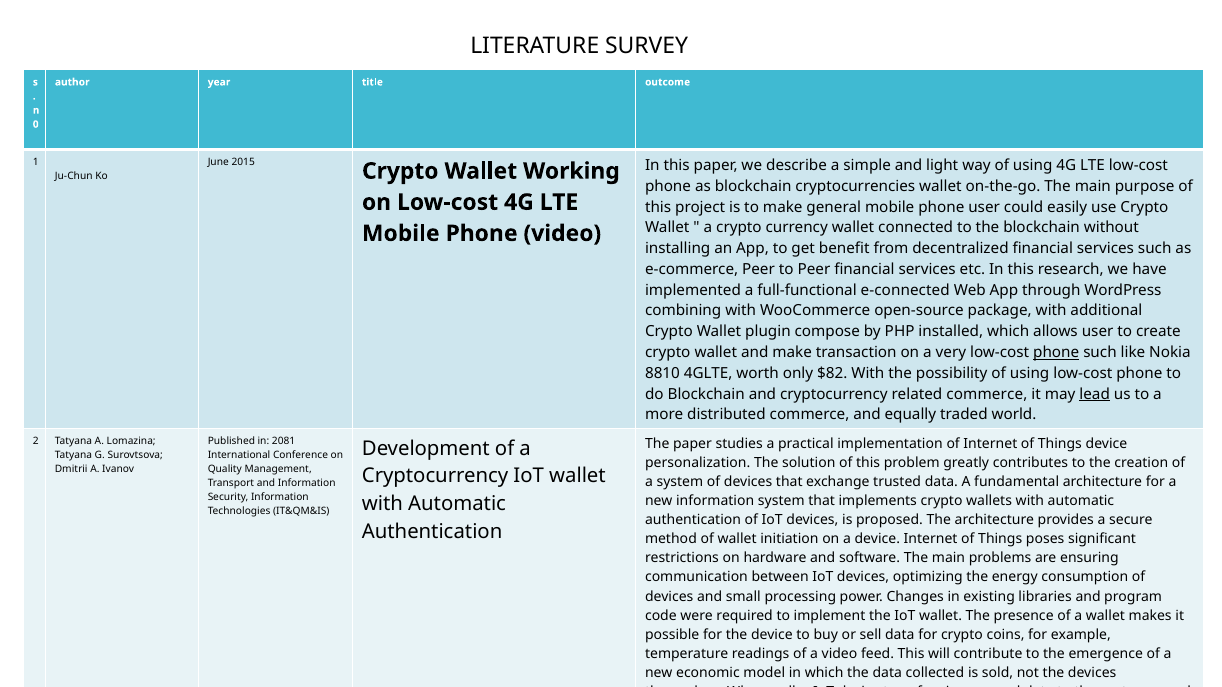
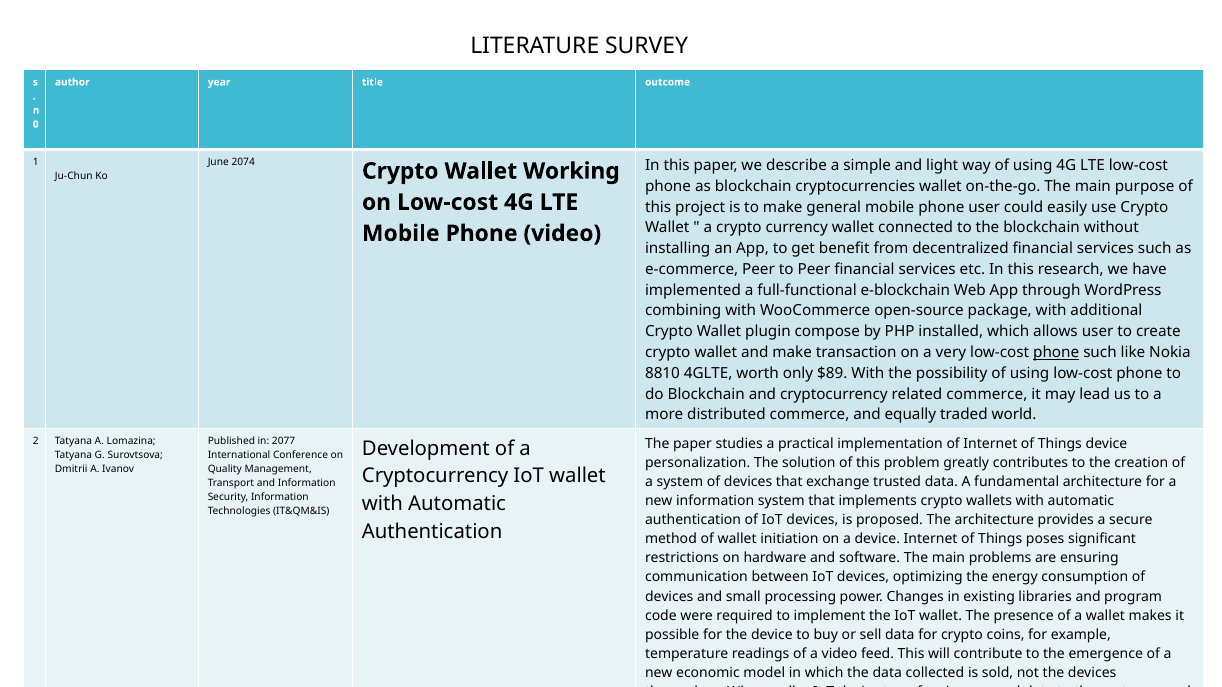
2015: 2015 -> 2074 (243, 162)
e-connected: e-connected -> e-blockchain (905, 290)
$82: $82 -> $89 (832, 373)
lead underline: present -> none (1095, 394)
2081: 2081 -> 2077 (284, 441)
